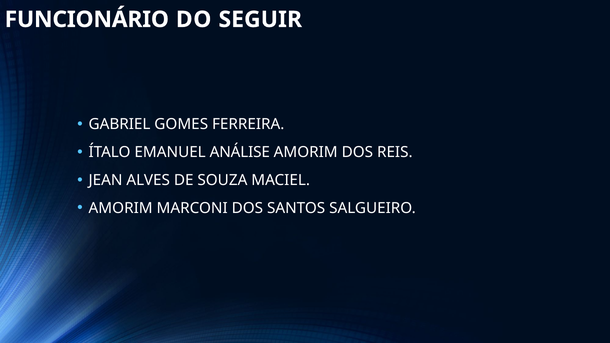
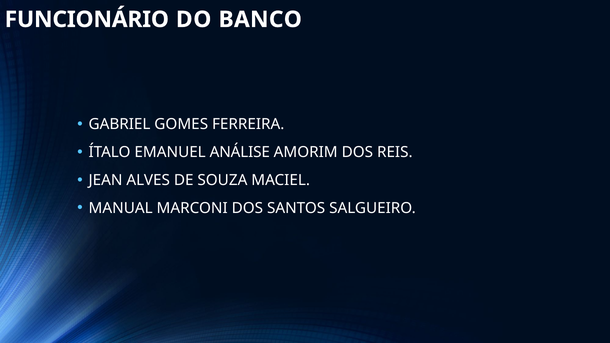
SEGUIR: SEGUIR -> BANCO (260, 20)
AMORIM: AMORIM -> MANUAL (121, 208)
